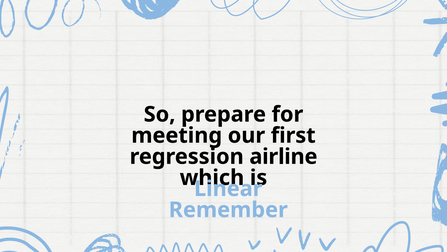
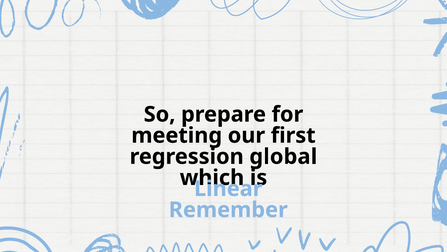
airline: airline -> global (283, 156)
